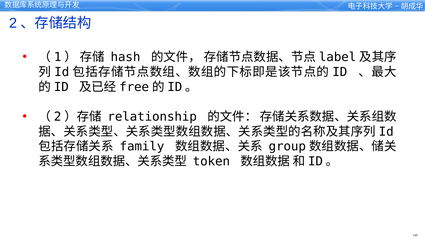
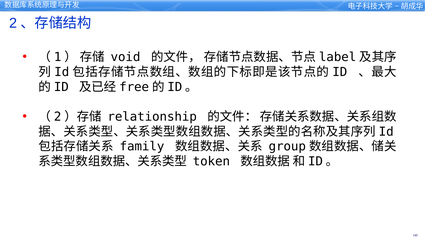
hash: hash -> void (125, 57)
